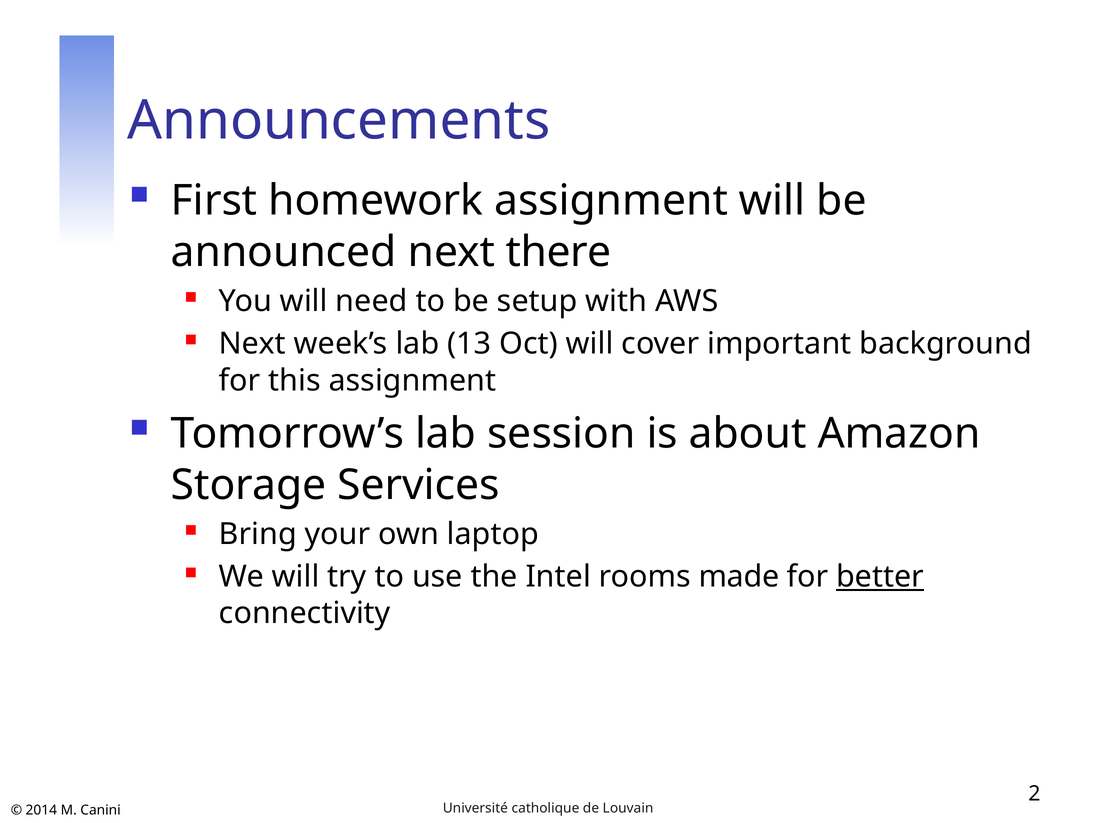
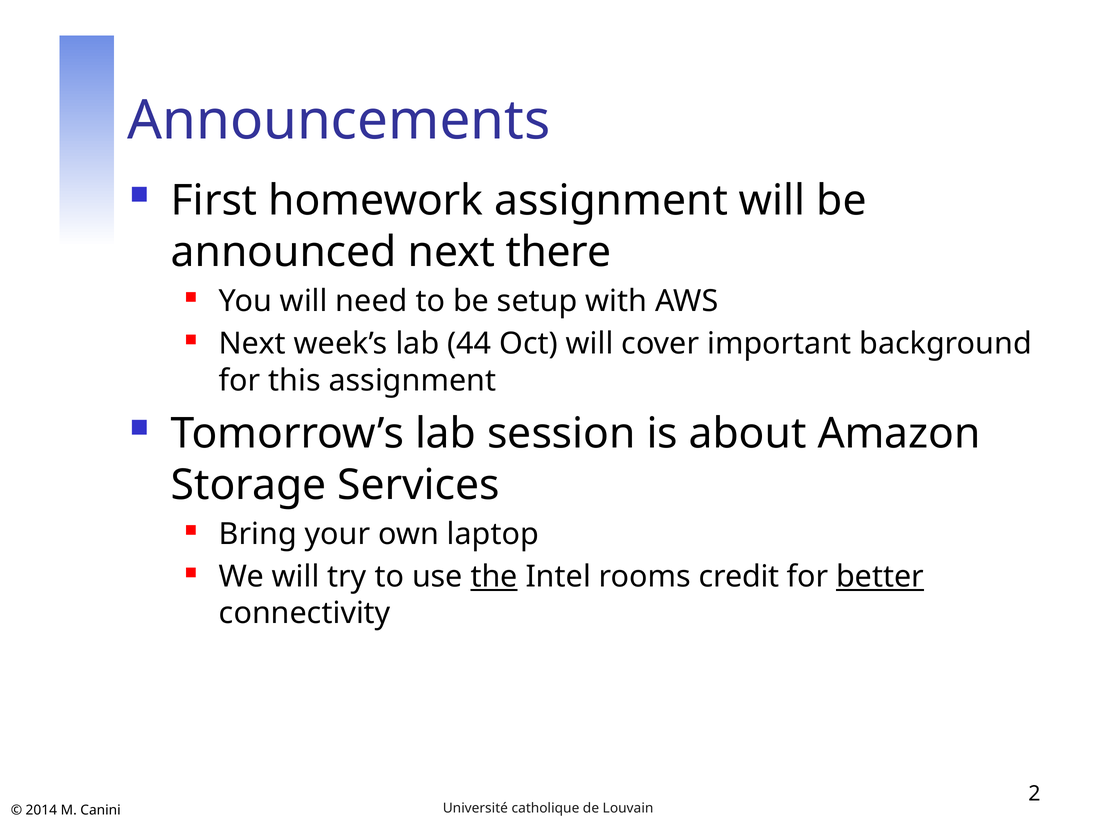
13: 13 -> 44 (469, 344)
the underline: none -> present (494, 577)
made: made -> credit (739, 577)
